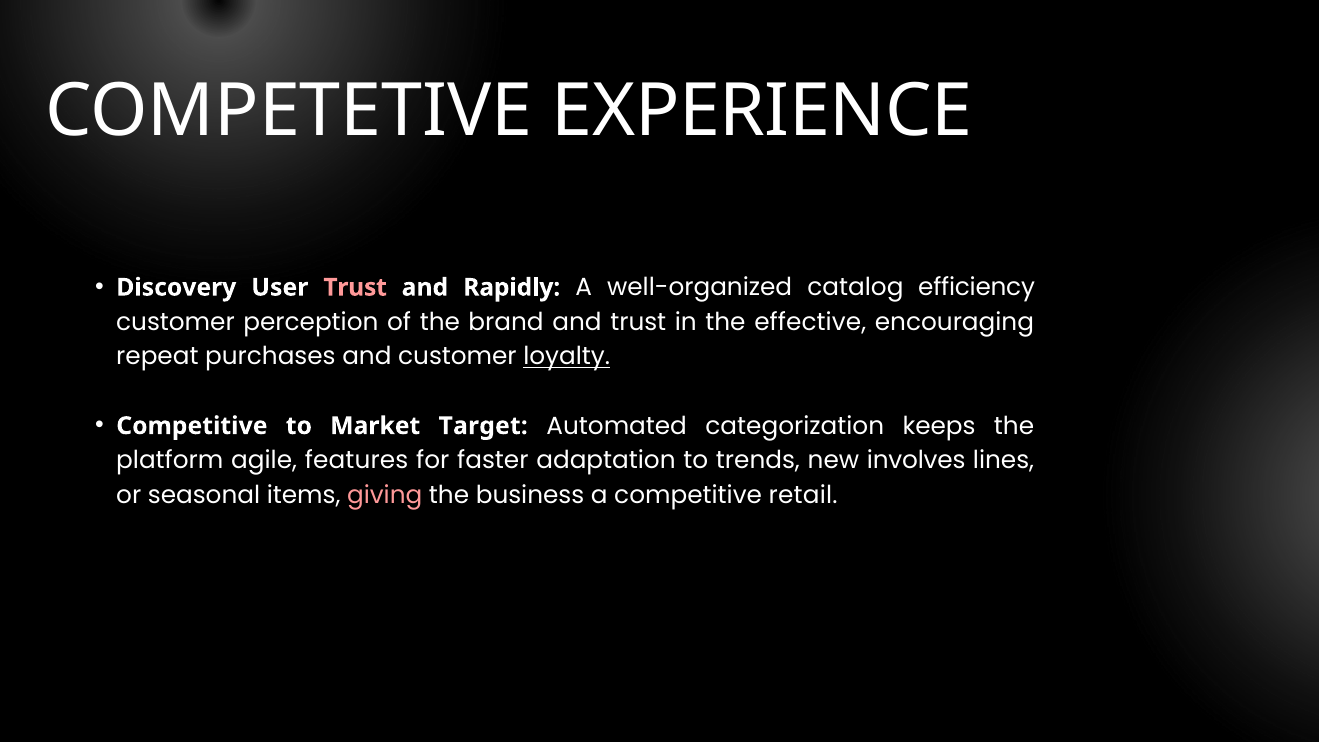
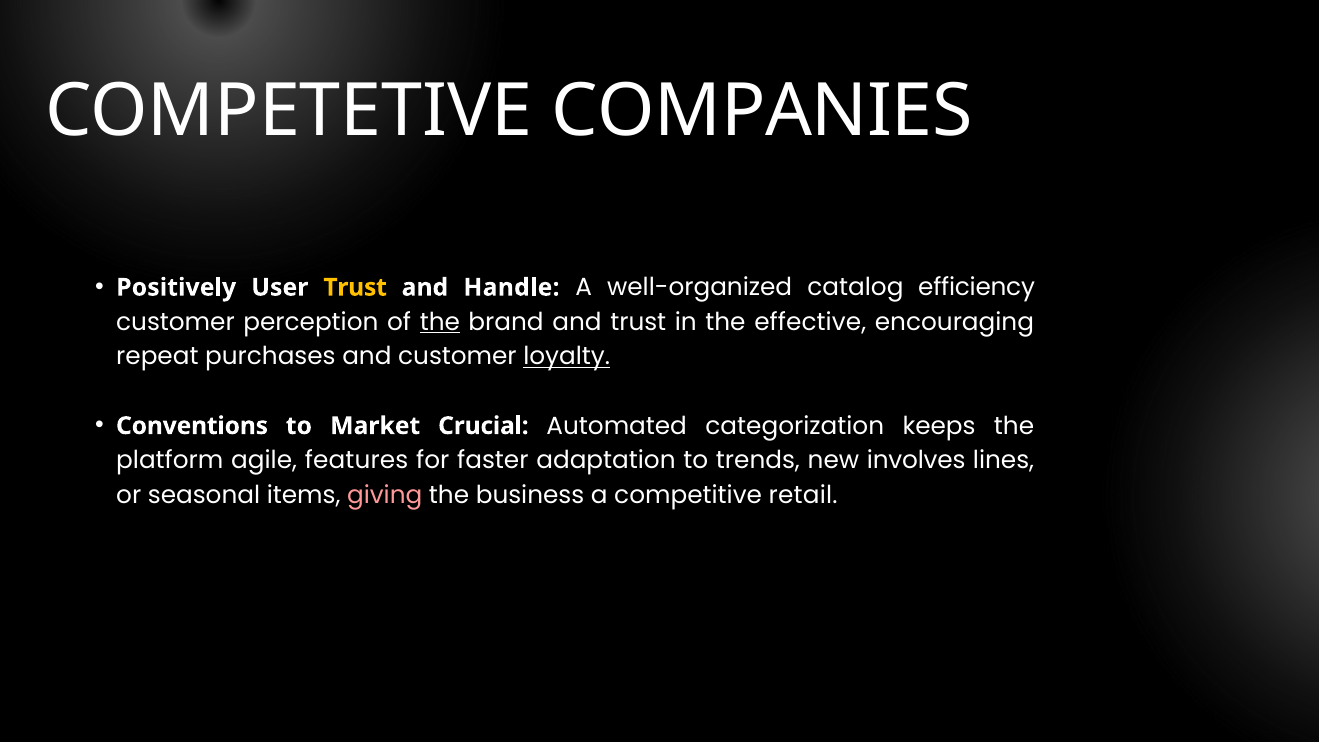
EXPERIENCE: EXPERIENCE -> COMPANIES (762, 111)
Discovery: Discovery -> Positively (176, 287)
Trust colour: pink -> yellow (355, 287)
Rapidly: Rapidly -> Handle (512, 287)
the underline: none -> present (440, 322)
Competitive: Competitive -> Conventions (192, 426)
Target: Target -> Crucial (483, 426)
